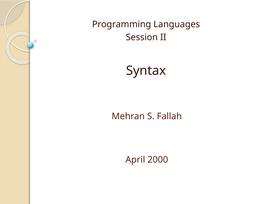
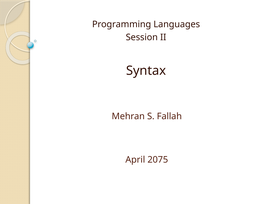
2000: 2000 -> 2075 (158, 159)
